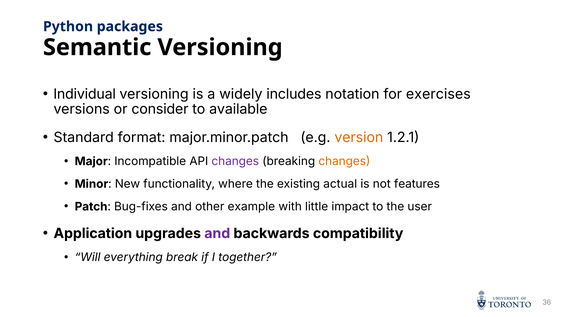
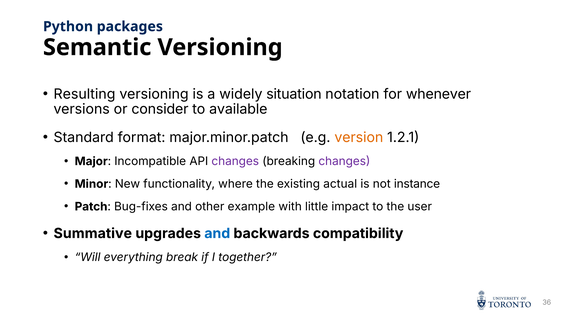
Individual: Individual -> Resulting (85, 94)
includes: includes -> situation (294, 94)
exercises: exercises -> whenever (438, 94)
changes colour: orange -> purple (344, 161)
features: features -> instance (417, 184)
Application: Application -> Summative (93, 234)
and colour: purple -> blue (217, 234)
